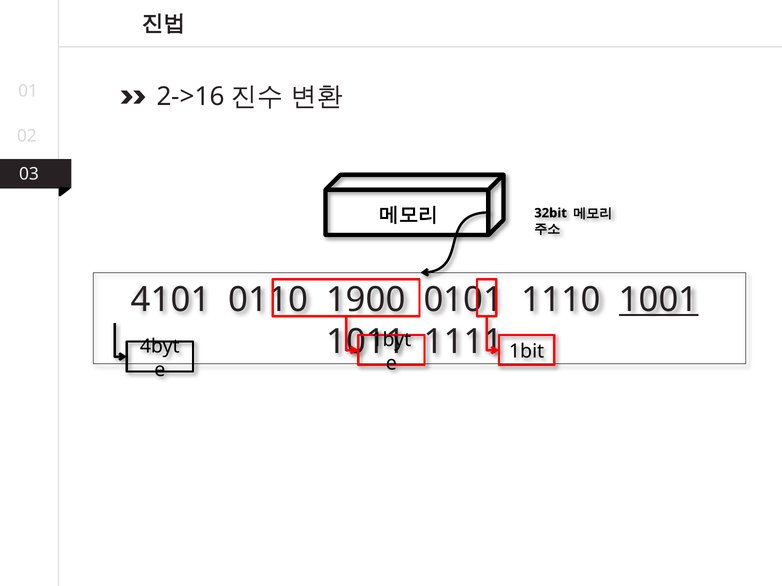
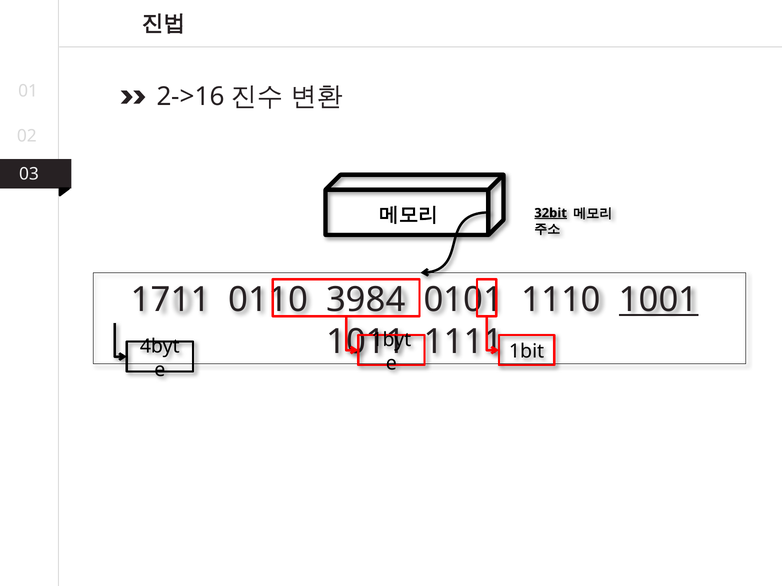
32bit underline: none -> present (551, 213)
4101: 4101 -> 1711 (171, 300)
1900: 1900 -> 3984 (366, 300)
